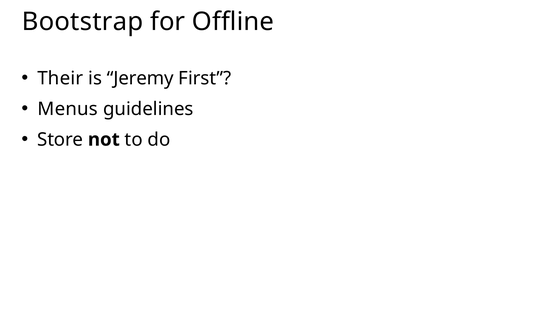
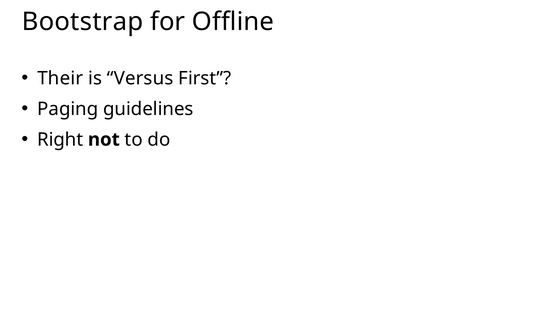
Jeremy: Jeremy -> Versus (140, 78)
Menus: Menus -> Paging (68, 109)
Store: Store -> Right (60, 140)
